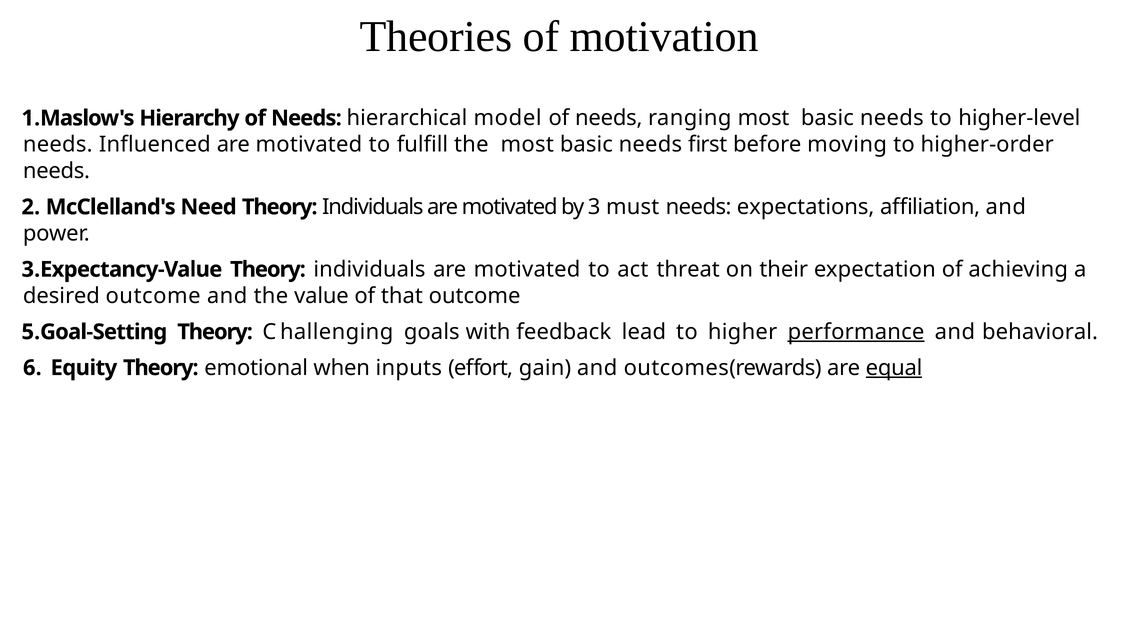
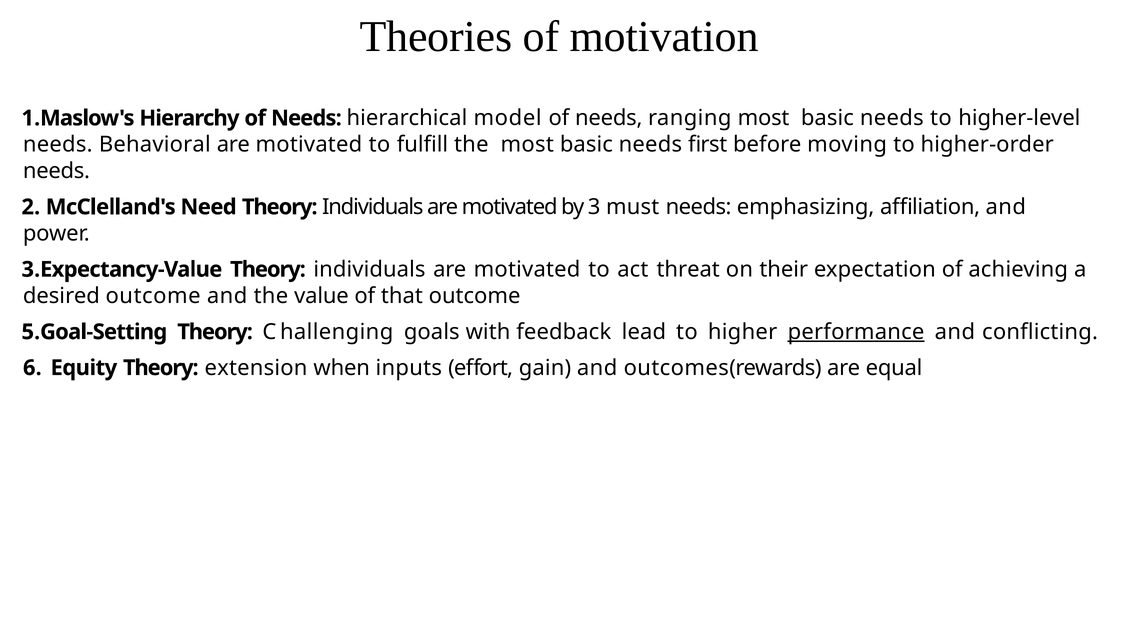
Influenced: Influenced -> Behavioral (155, 144)
expectations: expectations -> emphasizing (806, 207)
behavioral: behavioral -> conflicting (1040, 332)
emotional: emotional -> extension (256, 368)
equal underline: present -> none (894, 368)
